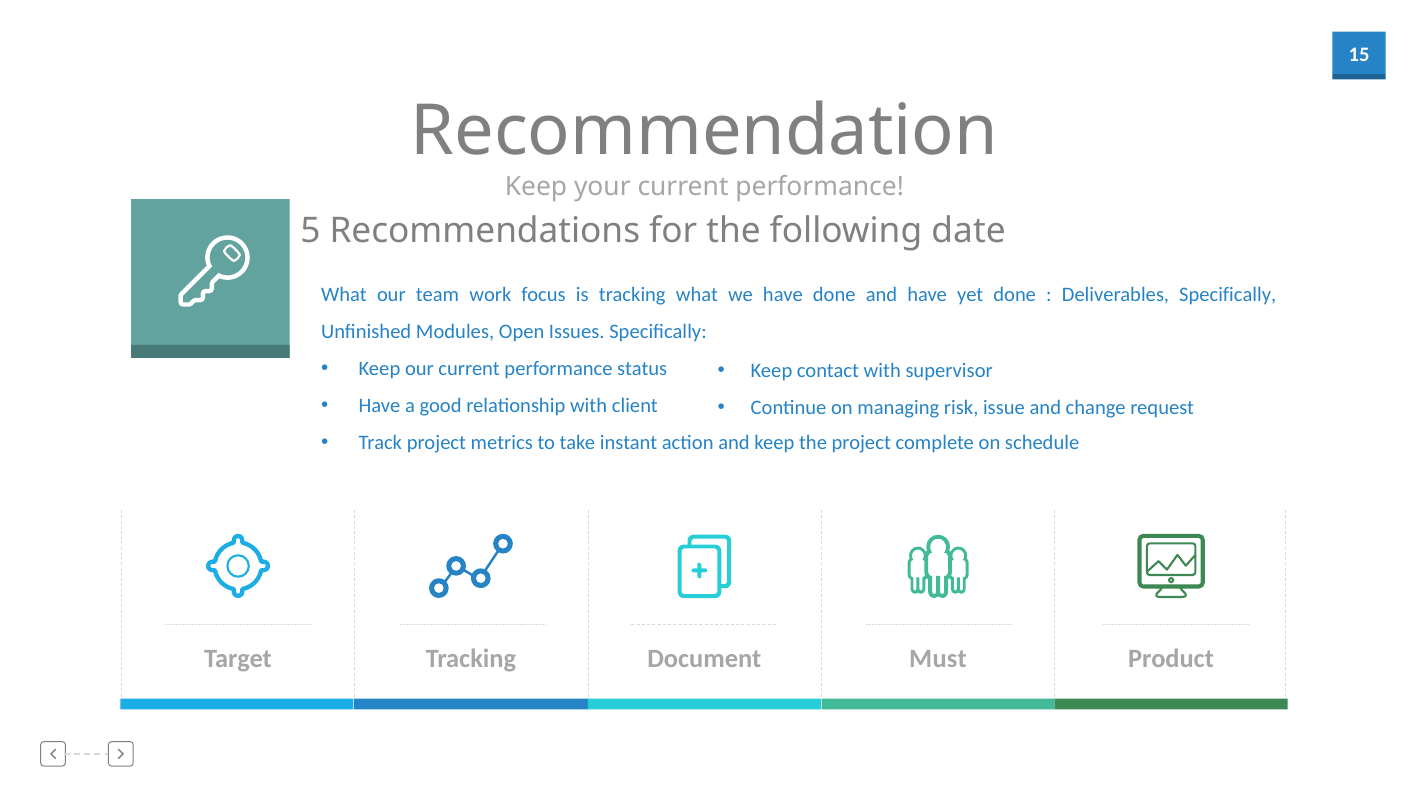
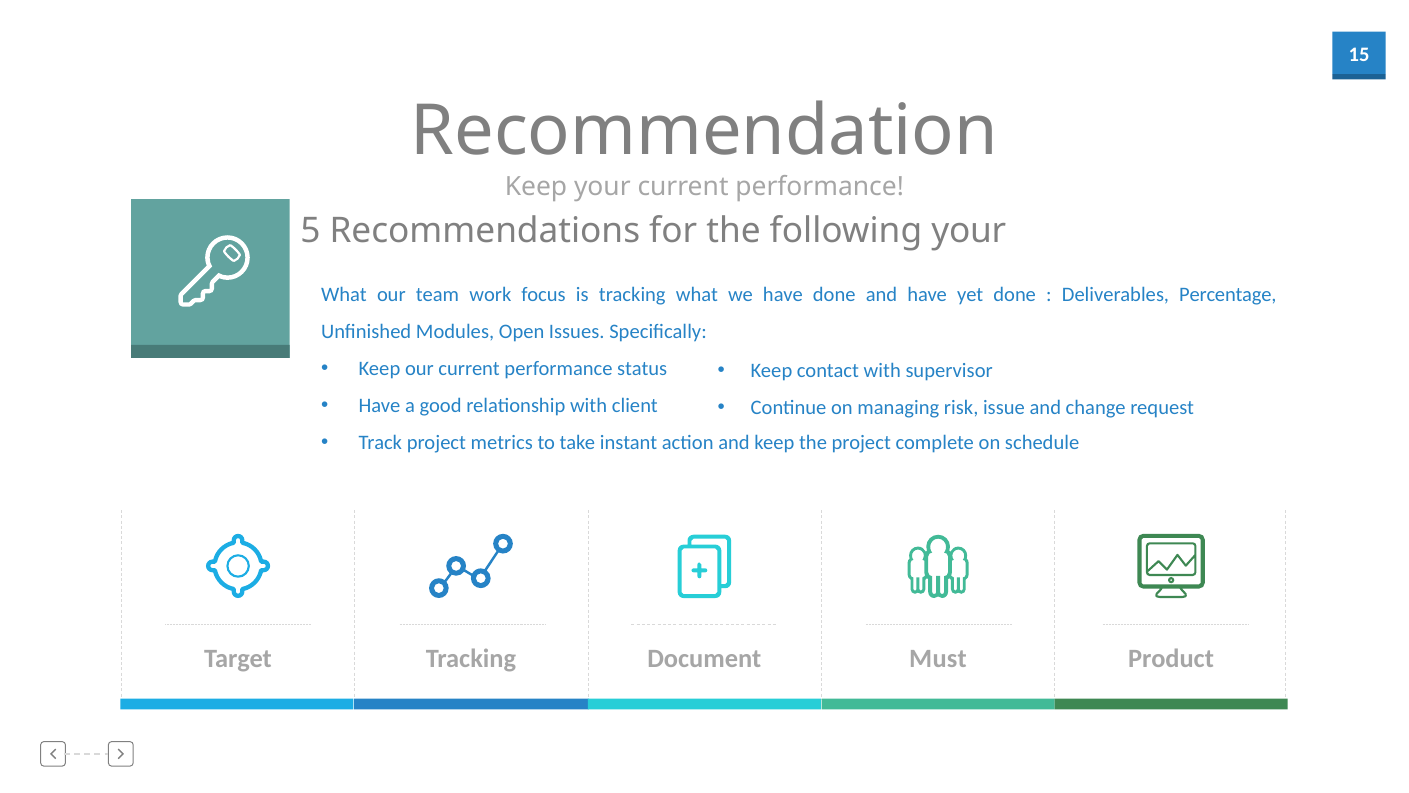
following date: date -> your (969, 231)
Deliverables Specifically: Specifically -> Percentage (1228, 295)
